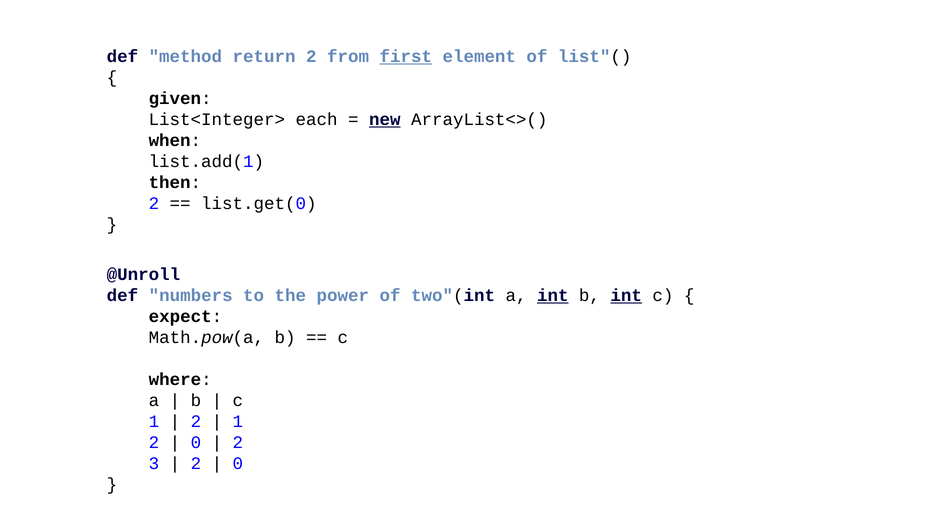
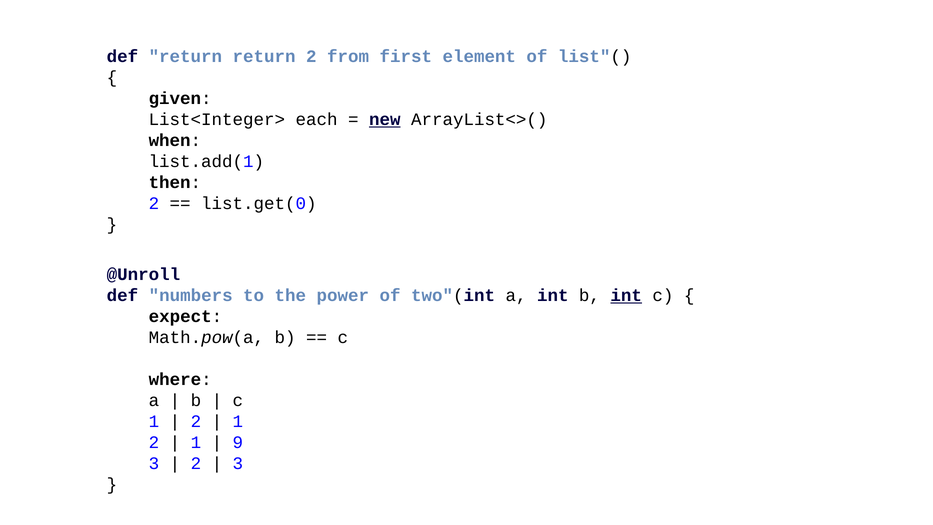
def method: method -> return (185, 56)
first underline: present -> none (406, 56)
int underline: present -> none (553, 295)
0: 0 -> 1 (196, 442)
2: 2 -> 9 (238, 442)
0: 0 -> 3 (238, 463)
